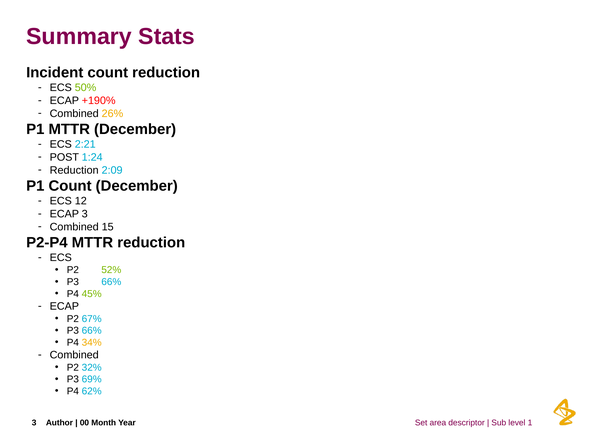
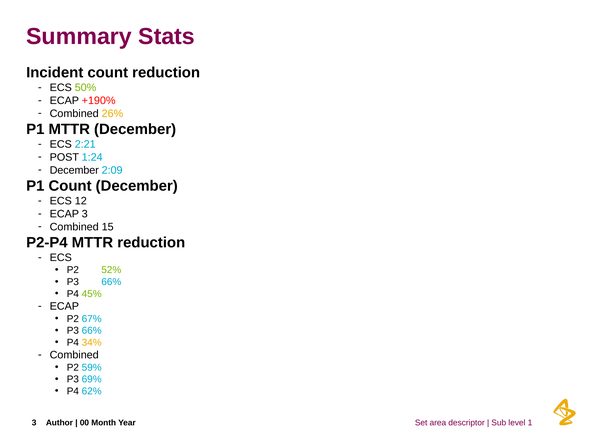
Reduction: Reduction -> December (74, 170)
32%: 32% -> 59% (92, 368)
